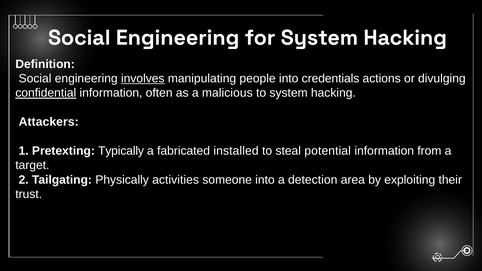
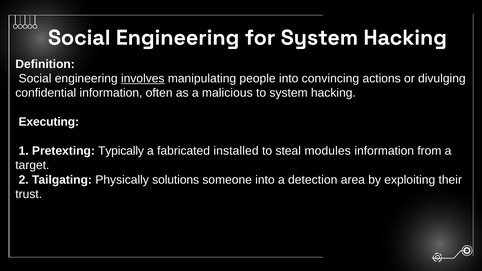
credentials: credentials -> convincing (330, 79)
confidential underline: present -> none (46, 93)
Attackers: Attackers -> Executing (49, 122)
potential: potential -> modules (328, 151)
activities: activities -> solutions (176, 180)
